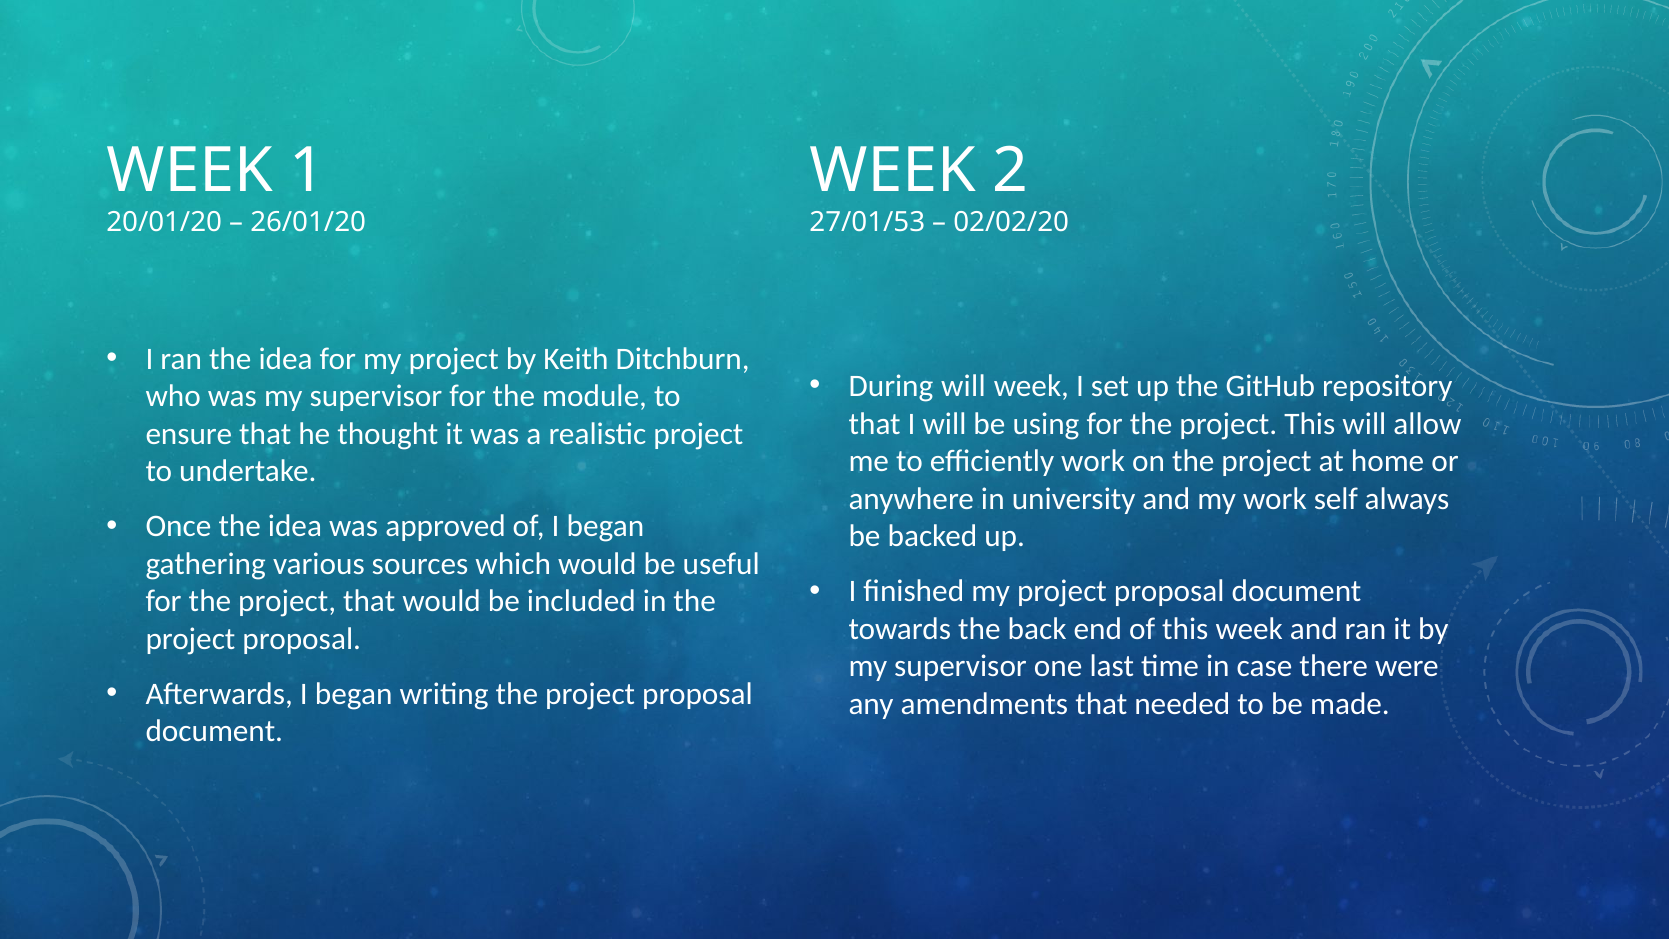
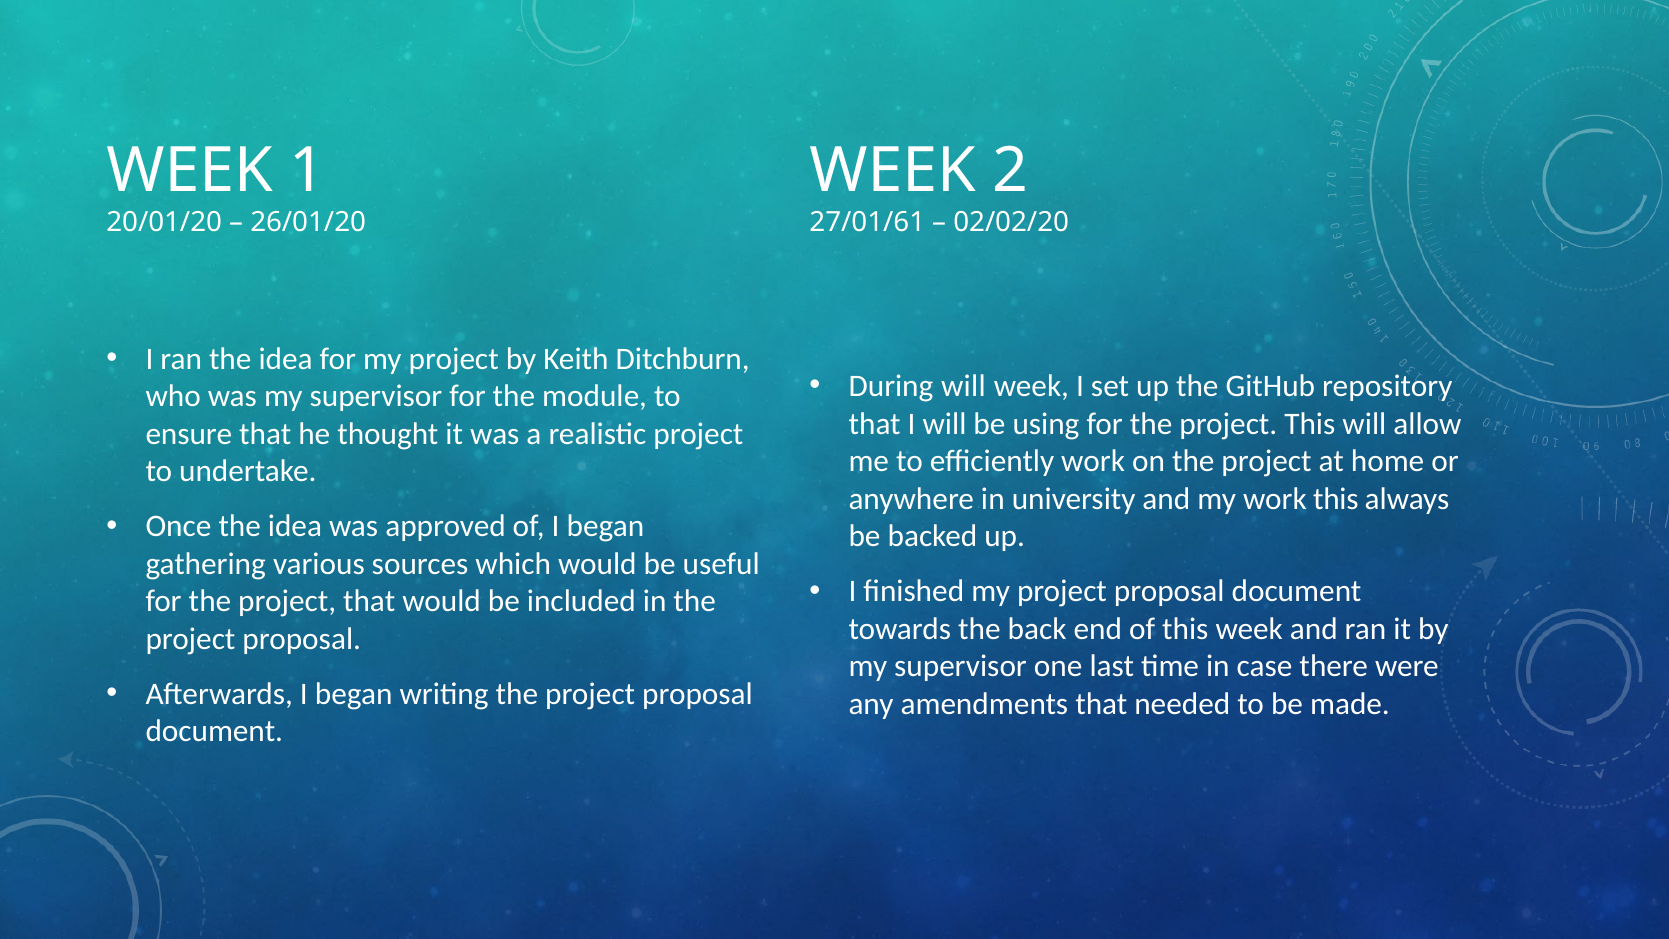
27/01/53: 27/01/53 -> 27/01/61 (867, 223)
work self: self -> this (1336, 499)
